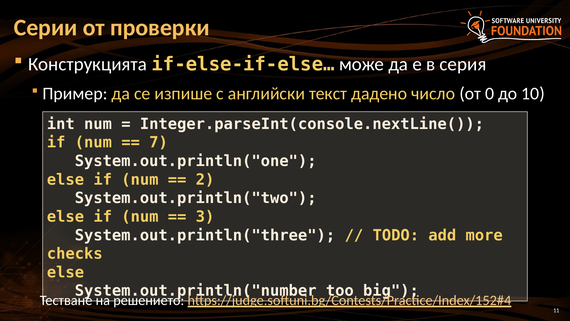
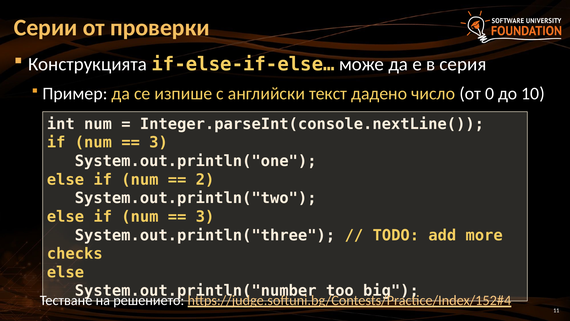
7: 7 -> 3 (159, 142)
